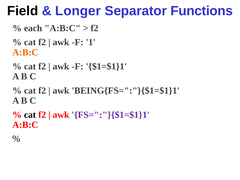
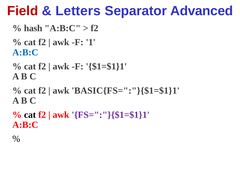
Field colour: black -> red (23, 11)
Longer: Longer -> Letters (78, 11)
Functions: Functions -> Advanced (202, 11)
each: each -> hash (33, 28)
A:B:C colour: orange -> blue (25, 52)
BEING{FS=":"}{$1=$1}1: BEING{FS=":"}{$1=$1}1 -> BASIC{FS=":"}{$1=$1}1 (126, 91)
